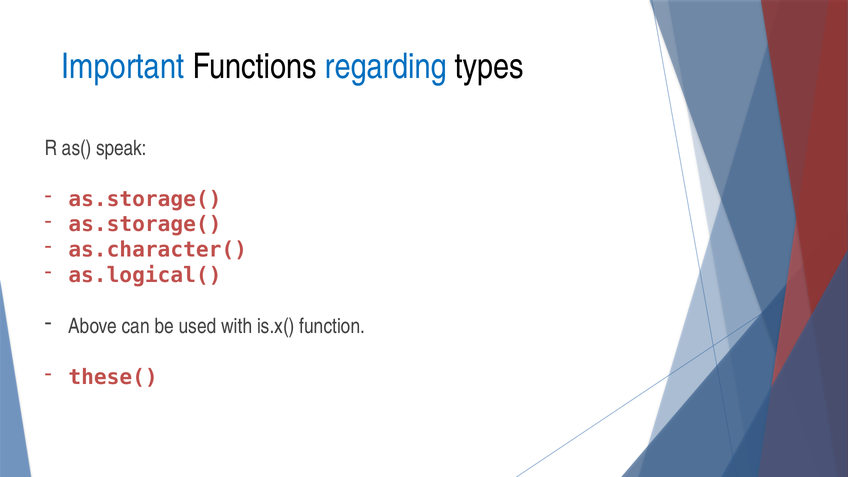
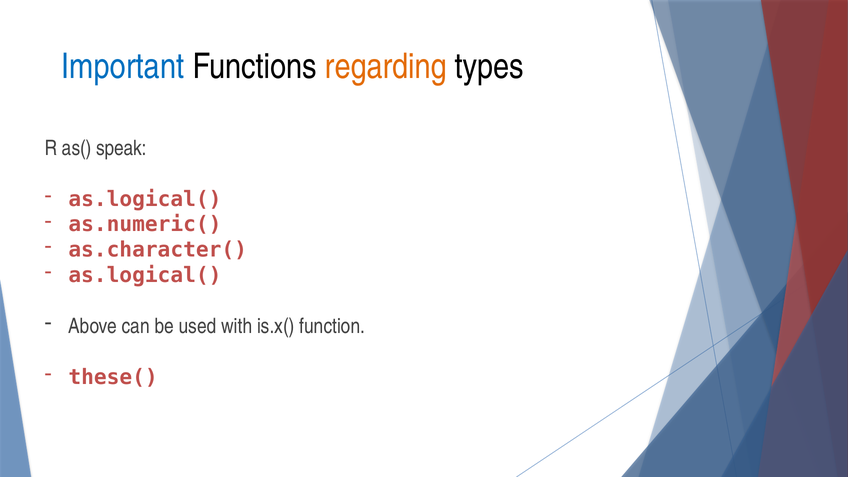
regarding colour: blue -> orange (386, 67)
as.storage(: as.storage( -> as.logical( (145, 199)
as.storage(: as.storage( -> as.numeric( (145, 224)
